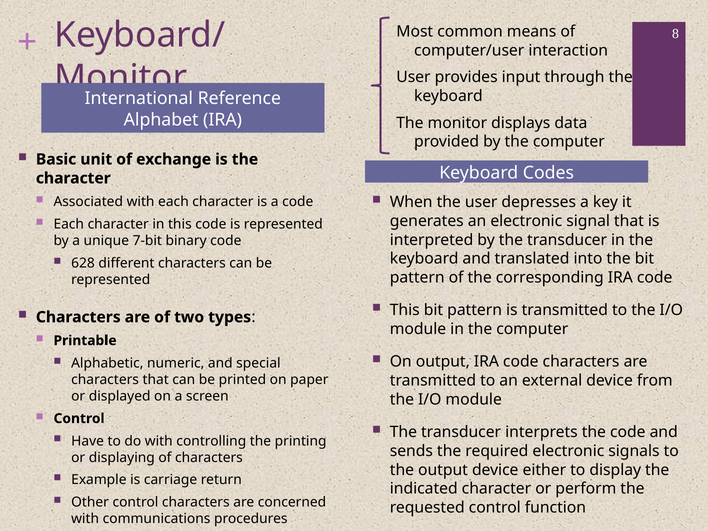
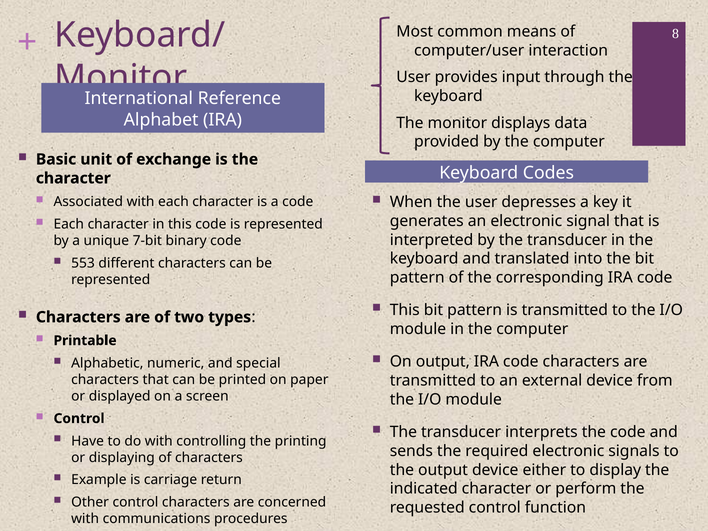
628: 628 -> 553 (83, 263)
